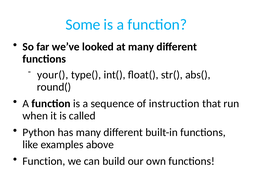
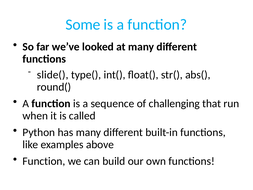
your(: your( -> slide( (53, 75)
instruction: instruction -> challenging (174, 103)
